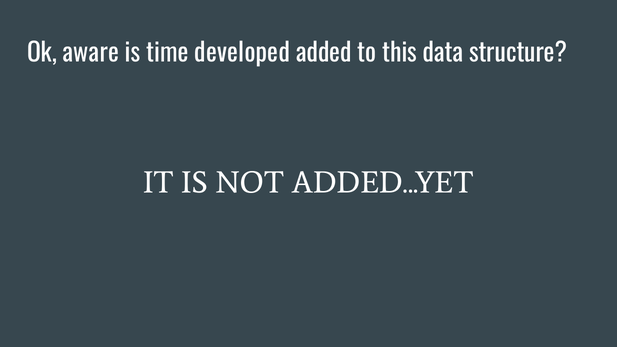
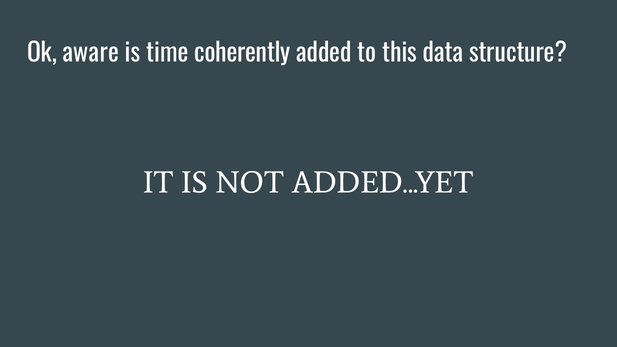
developed: developed -> coherently (242, 53)
